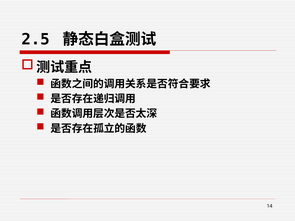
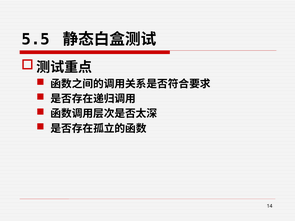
2.5: 2.5 -> 5.5 (36, 39)
